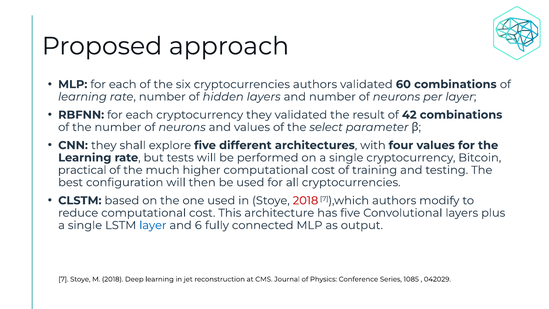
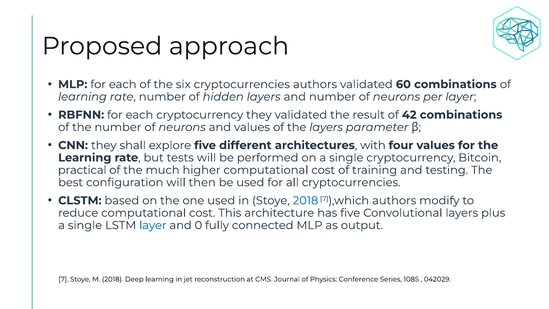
the select: select -> layers (326, 127)
2018 colour: red -> blue (305, 200)
6: 6 -> 0 (198, 225)
